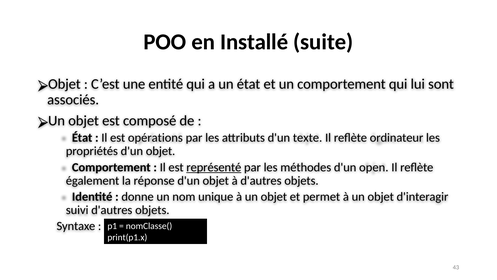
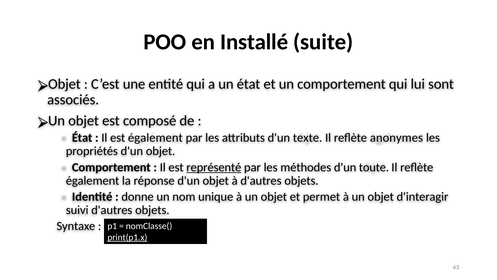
est opérations: opérations -> également (155, 138)
ordinateur: ordinateur -> anonymes (396, 138)
open: open -> toute (374, 167)
print(p1.x underline: none -> present (127, 237)
